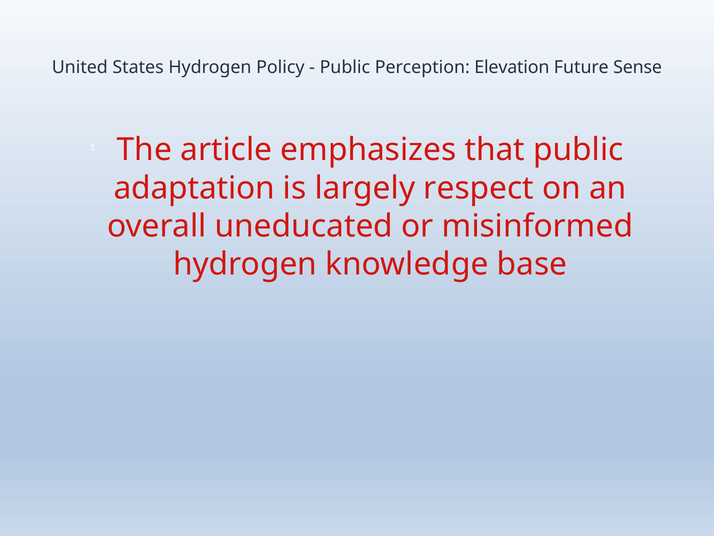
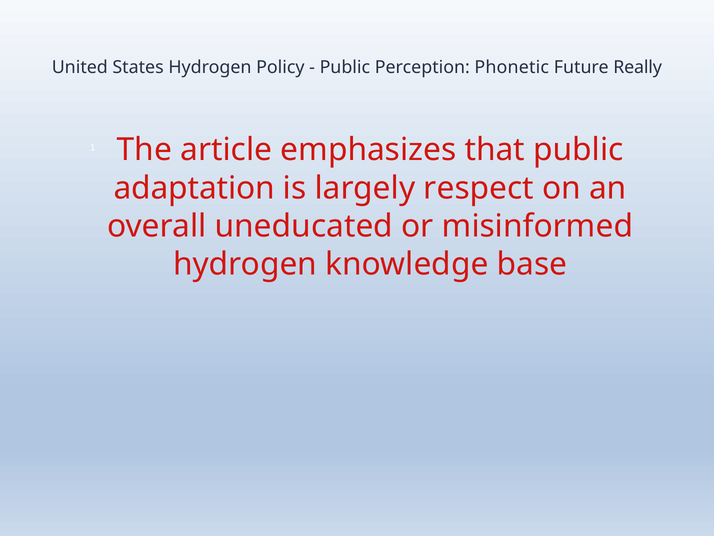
Elevation: Elevation -> Phonetic (512, 67)
Sense: Sense -> Really (638, 67)
